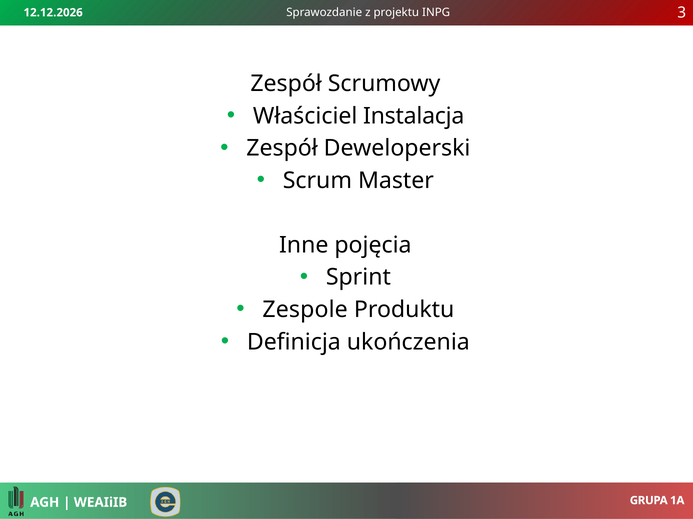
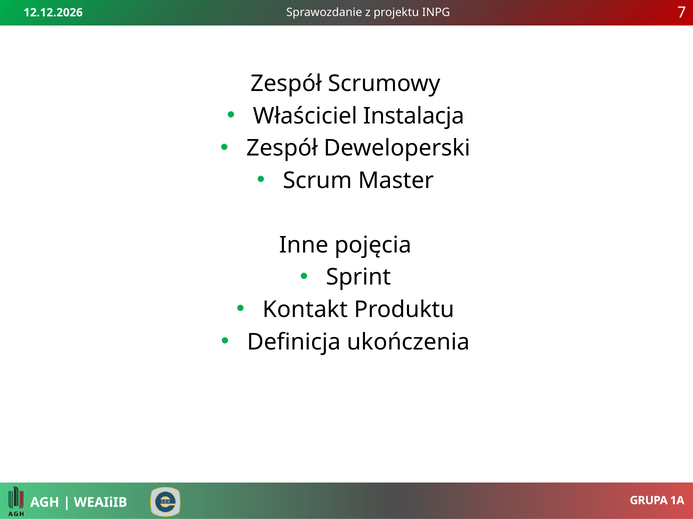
3: 3 -> 7 (682, 13)
Zespole: Zespole -> Kontakt (305, 310)
